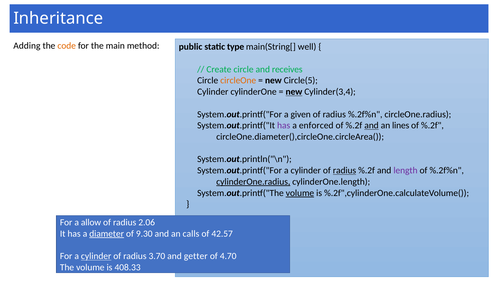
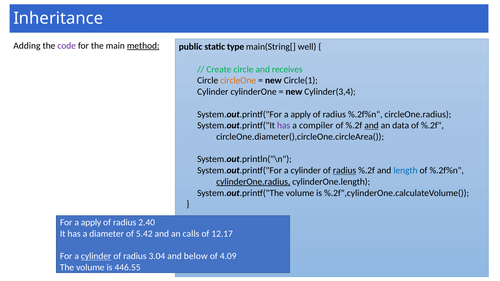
code colour: orange -> purple (67, 46)
method underline: none -> present (143, 46)
Circle(5: Circle(5 -> Circle(1 (301, 81)
new underline: present -> none (294, 92)
System.out.printf("For a given: given -> apply (301, 114)
enforced: enforced -> compiler (316, 126)
lines: lines -> data (401, 126)
length colour: purple -> blue (405, 171)
volume underline: present -> none (300, 193)
For a allow: allow -> apply (91, 223)
2.06: 2.06 -> 2.40 (147, 223)
diameter underline: present -> none (107, 234)
9.30: 9.30 -> 5.42 (144, 234)
42.57: 42.57 -> 12.17 (222, 234)
3.70: 3.70 -> 3.04 (157, 256)
getter: getter -> below (196, 256)
4.70: 4.70 -> 4.09 (228, 256)
408.33: 408.33 -> 446.55 (128, 268)
